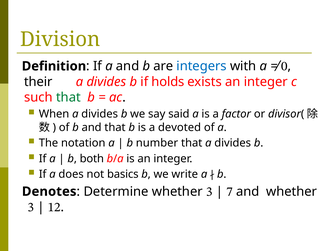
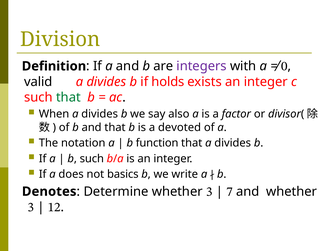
integers colour: blue -> purple (202, 66)
their: their -> valid (38, 82)
said: said -> also (179, 114)
number: number -> function (157, 143)
b both: both -> such (92, 158)
